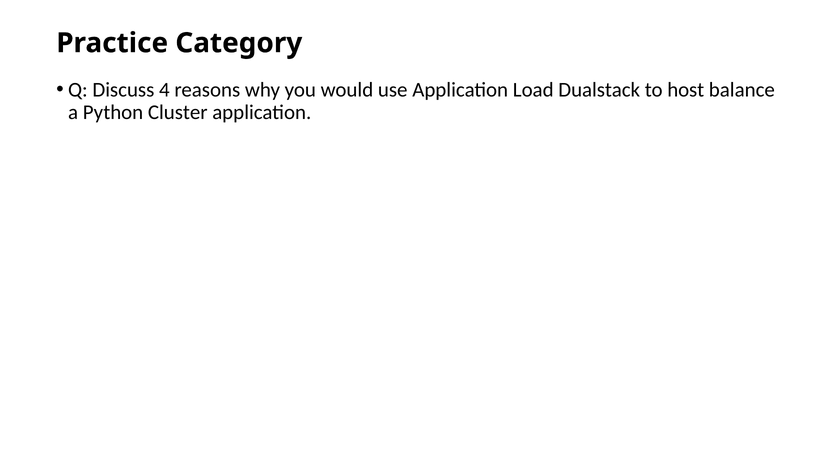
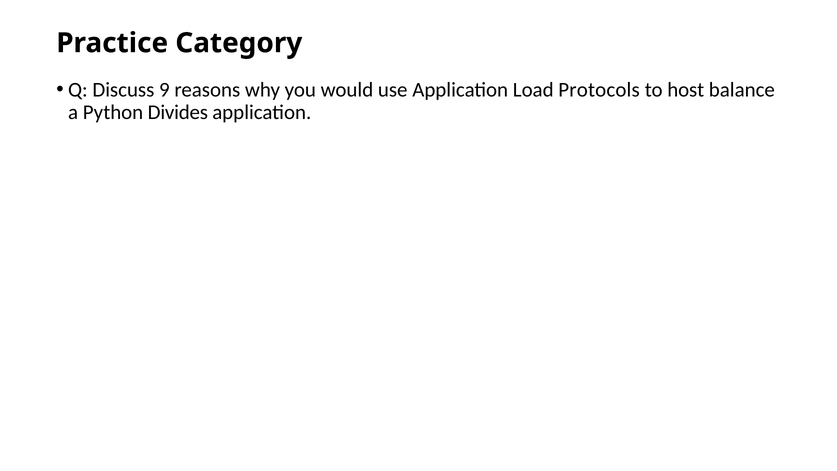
4: 4 -> 9 (164, 90)
Dualstack: Dualstack -> Protocols (599, 90)
Cluster: Cluster -> Divides (178, 112)
